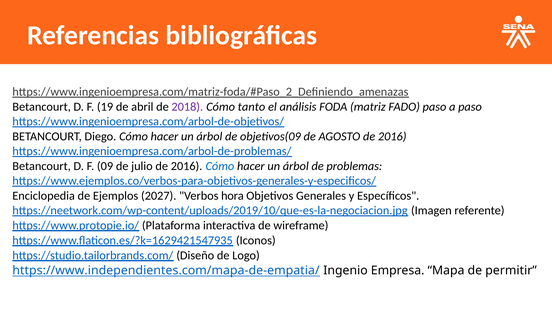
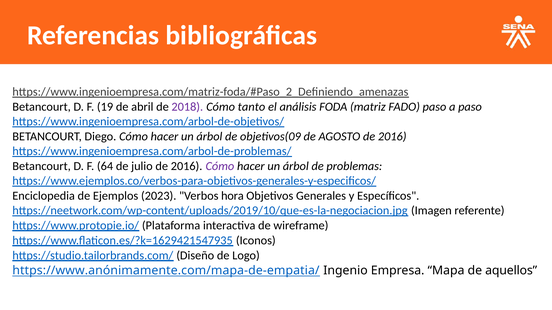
09: 09 -> 64 (105, 166)
Cómo colour: blue -> purple (220, 166)
2027: 2027 -> 2023 (159, 196)
https://www.independientes.com/mapa-de-empatia/: https://www.independientes.com/mapa-de-empatia/ -> https://www.anónimamente.com/mapa-de-empatia/ (166, 271)
permitir: permitir -> aquellos (511, 271)
